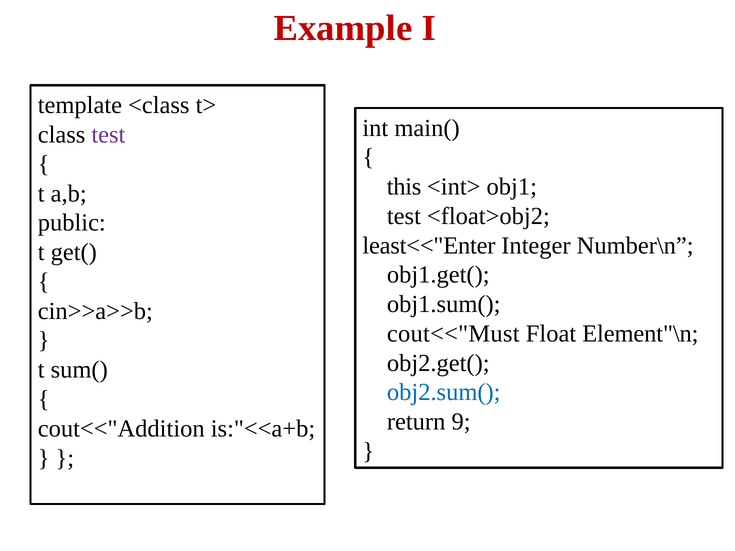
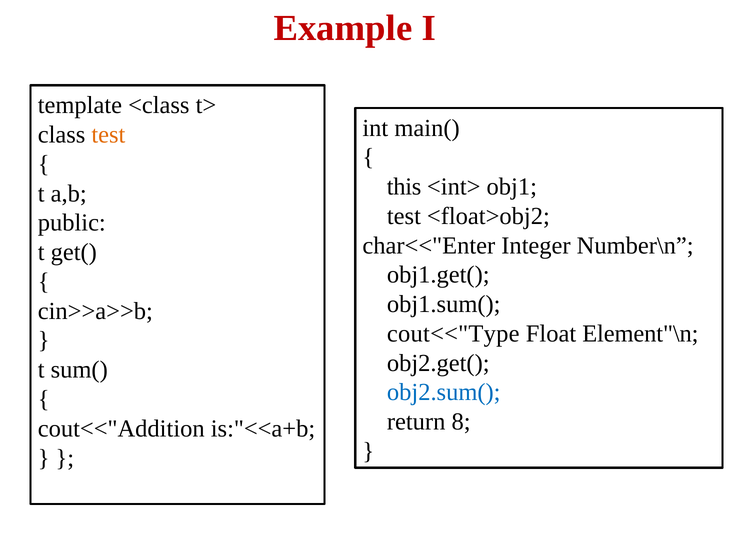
test colour: purple -> orange (108, 135)
least<<"Enter: least<<"Enter -> char<<"Enter (429, 246)
cout<<"Must: cout<<"Must -> cout<<"Type (453, 334)
9: 9 -> 8 (461, 422)
